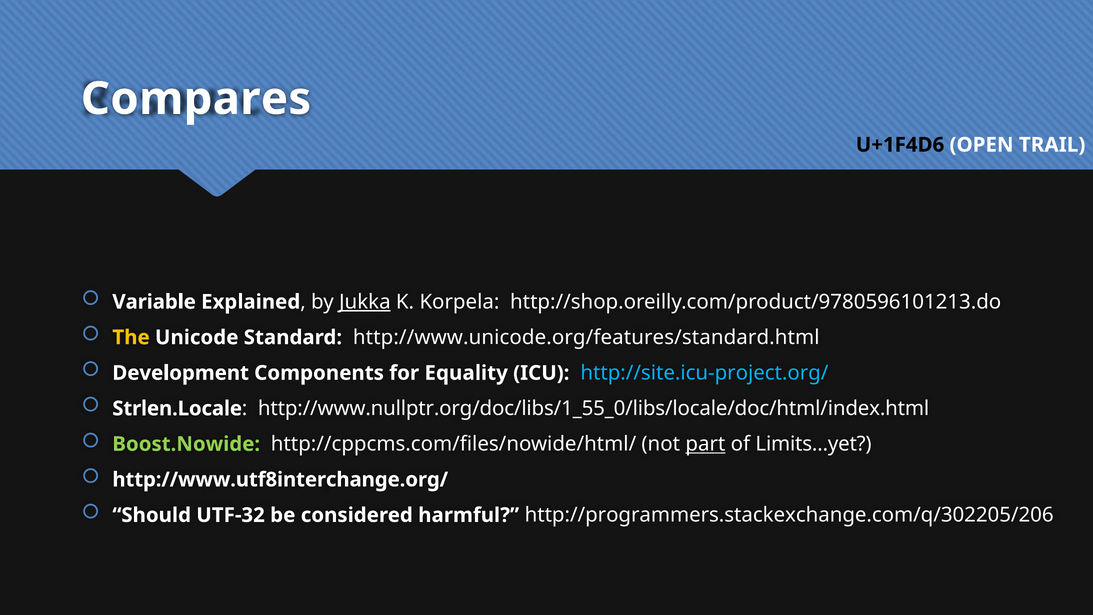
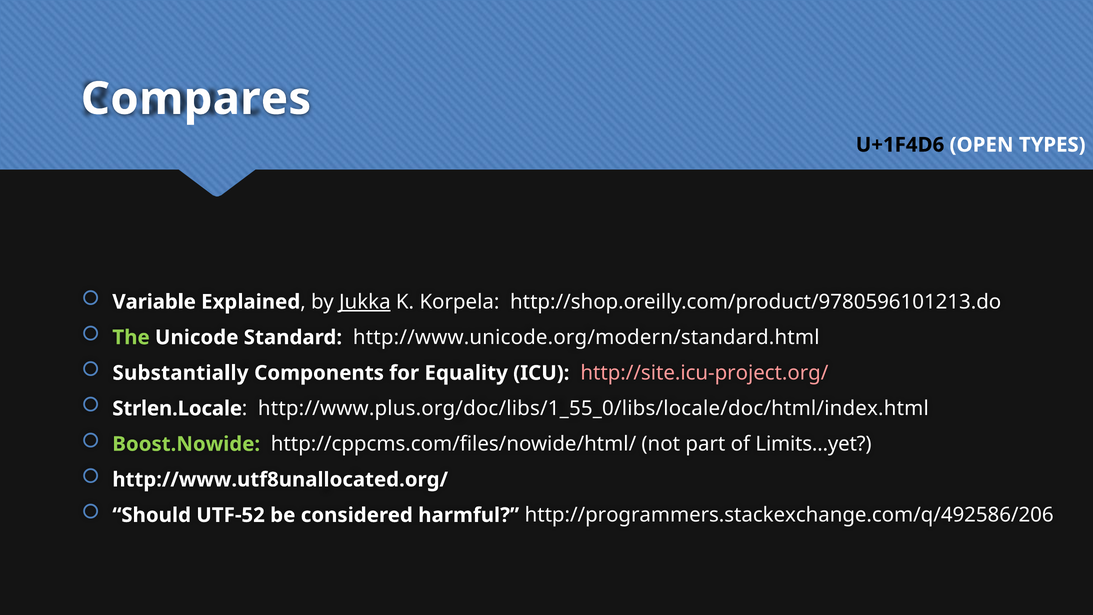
TRAIL: TRAIL -> TYPES (1052, 145)
The colour: yellow -> light green (131, 337)
http://www.unicode.org/features/standard.html: http://www.unicode.org/features/standard.html -> http://www.unicode.org/modern/standard.html (586, 337)
Development: Development -> Substantially (180, 373)
http://site.icu-project.org/ colour: light blue -> pink (704, 373)
http://www.nullptr.org/doc/libs/1_55_0/libs/locale/doc/html/index.html: http://www.nullptr.org/doc/libs/1_55_0/libs/locale/doc/html/index.html -> http://www.plus.org/doc/libs/1_55_0/libs/locale/doc/html/index.html (593, 408)
part underline: present -> none (705, 444)
http://www.utf8interchange.org/: http://www.utf8interchange.org/ -> http://www.utf8unallocated.org/ (280, 479)
UTF-32: UTF-32 -> UTF-52 (231, 515)
http://programmers.stackexchange.com/q/302205/206: http://programmers.stackexchange.com/q/302205/206 -> http://programmers.stackexchange.com/q/492586/206 (789, 515)
